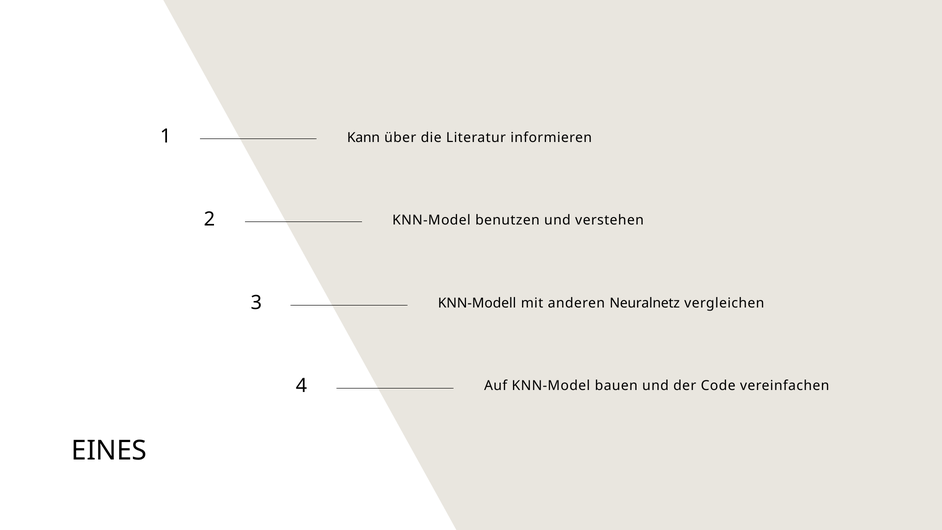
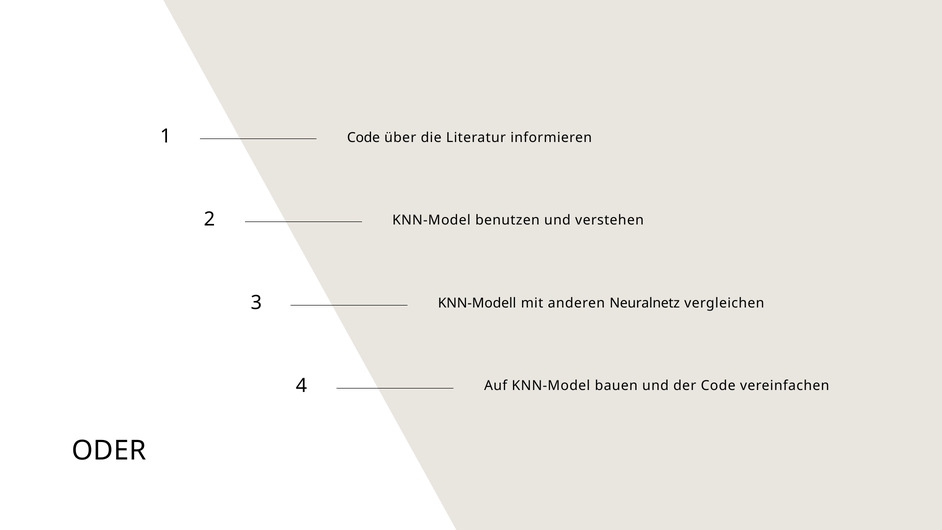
Kann: Kann -> Code (363, 137)
EINES: EINES -> ODER (109, 451)
